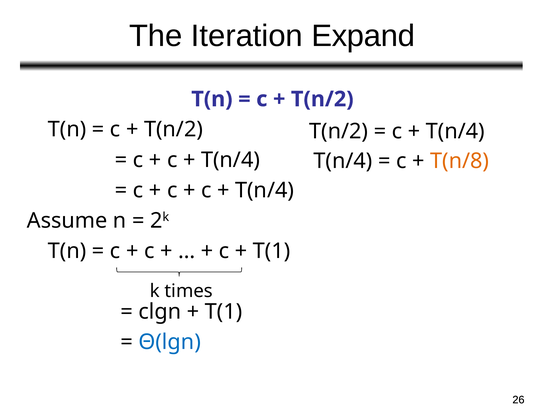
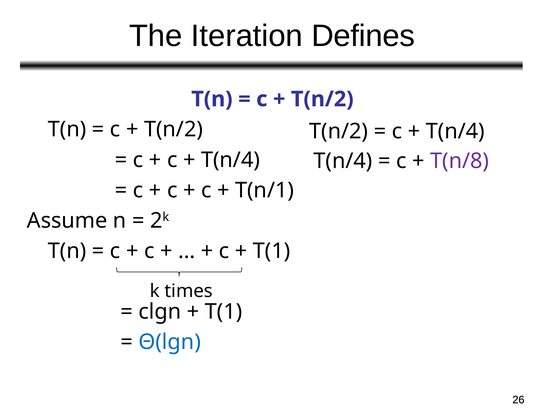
Expand: Expand -> Defines (363, 36)
T(n/8 colour: orange -> purple (460, 161)
T(n/4: T(n/4 -> T(n/1 (265, 190)
